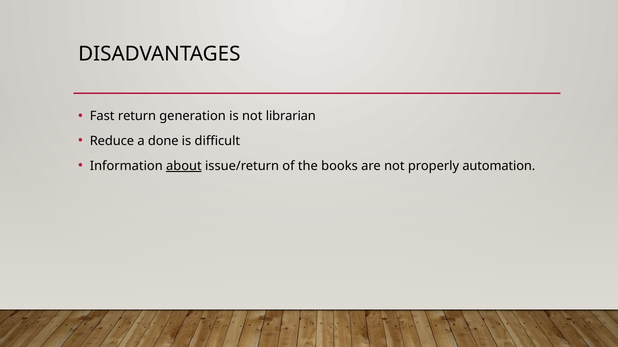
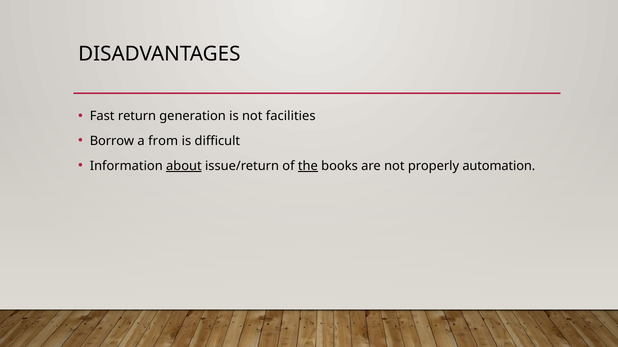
librarian: librarian -> facilities (291, 116)
Reduce: Reduce -> Borrow (112, 141)
done: done -> from (163, 141)
the underline: none -> present (308, 166)
